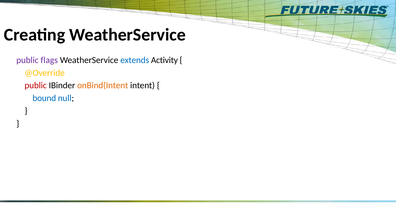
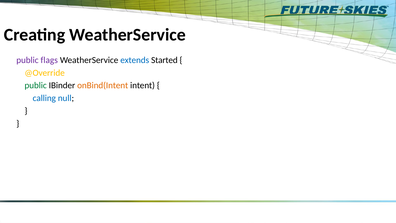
Activity: Activity -> Started (164, 60)
public colour: red -> green (36, 85)
bound: bound -> calling (44, 98)
